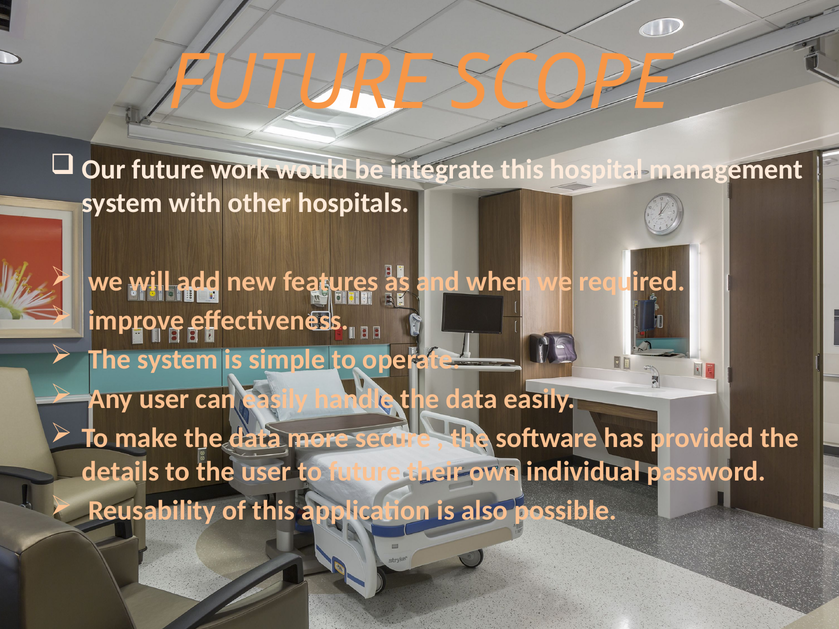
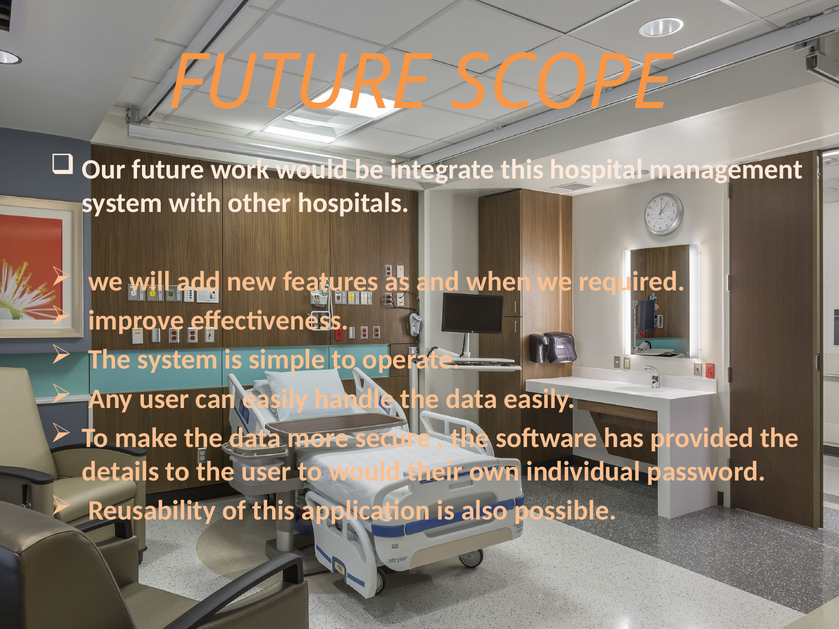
to future: future -> would (365, 472)
